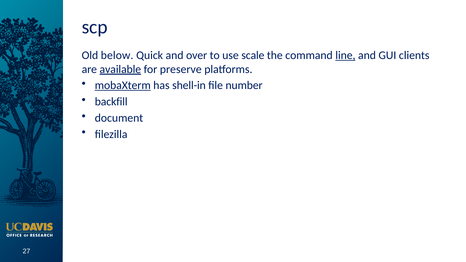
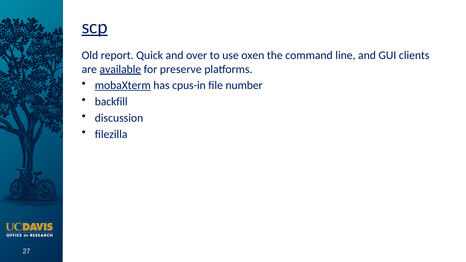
scp underline: none -> present (95, 27)
below: below -> report (117, 55)
scale: scale -> oxen (253, 55)
line underline: present -> none (345, 55)
shell-in: shell-in -> cpus-in (189, 86)
document: document -> discussion (119, 118)
